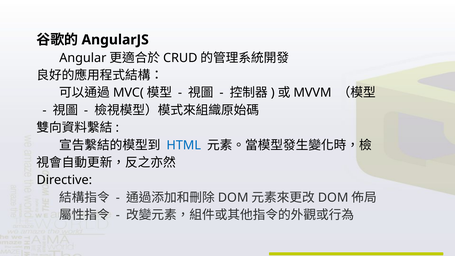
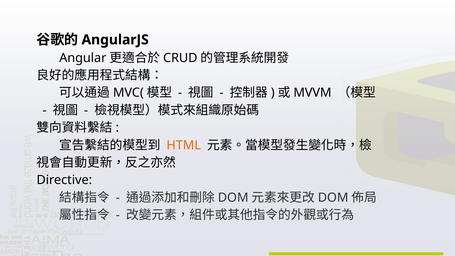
HTML colour: blue -> orange (184, 145)
